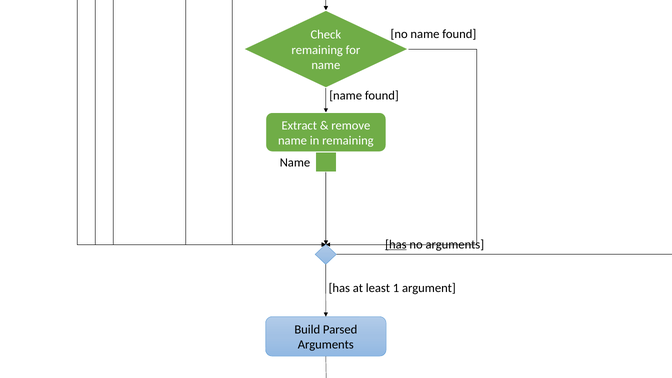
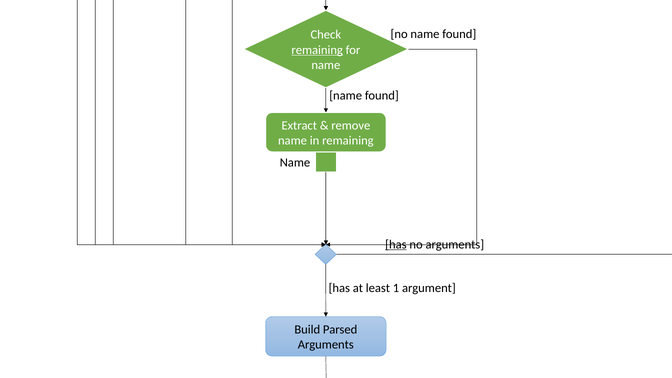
remaining underline: none -> present (317, 50)
